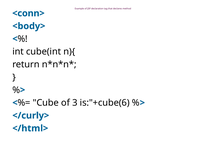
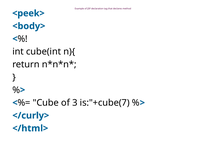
<conn>: <conn> -> <peek> (28, 13)
is:"+cube(6: is:"+cube(6 -> is:"+cube(7 (105, 103)
